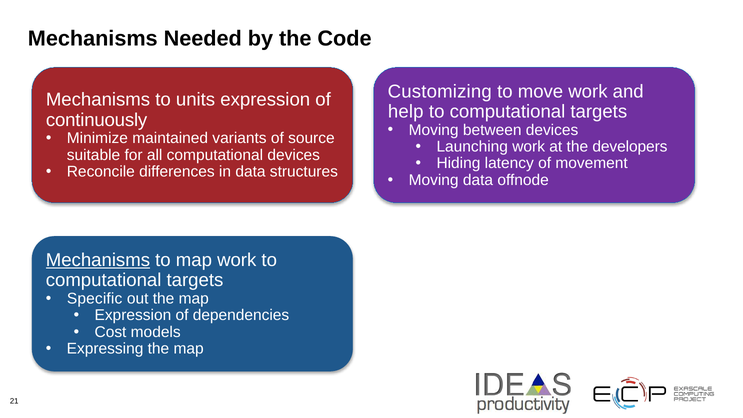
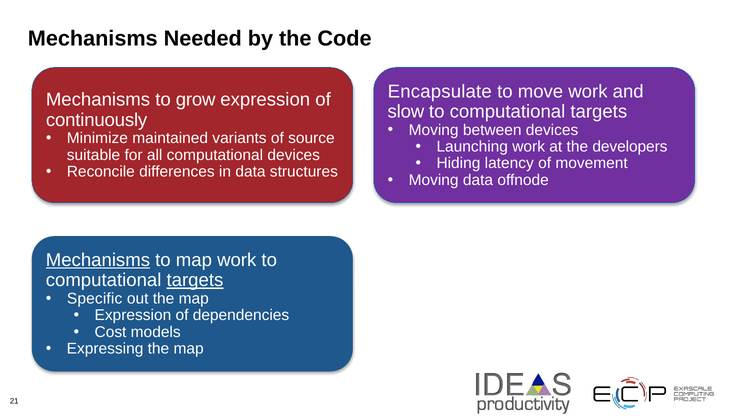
Customizing: Customizing -> Encapsulate (440, 91)
units: units -> grow (196, 100)
help: help -> slow (406, 112)
targets underline: none -> present (195, 280)
